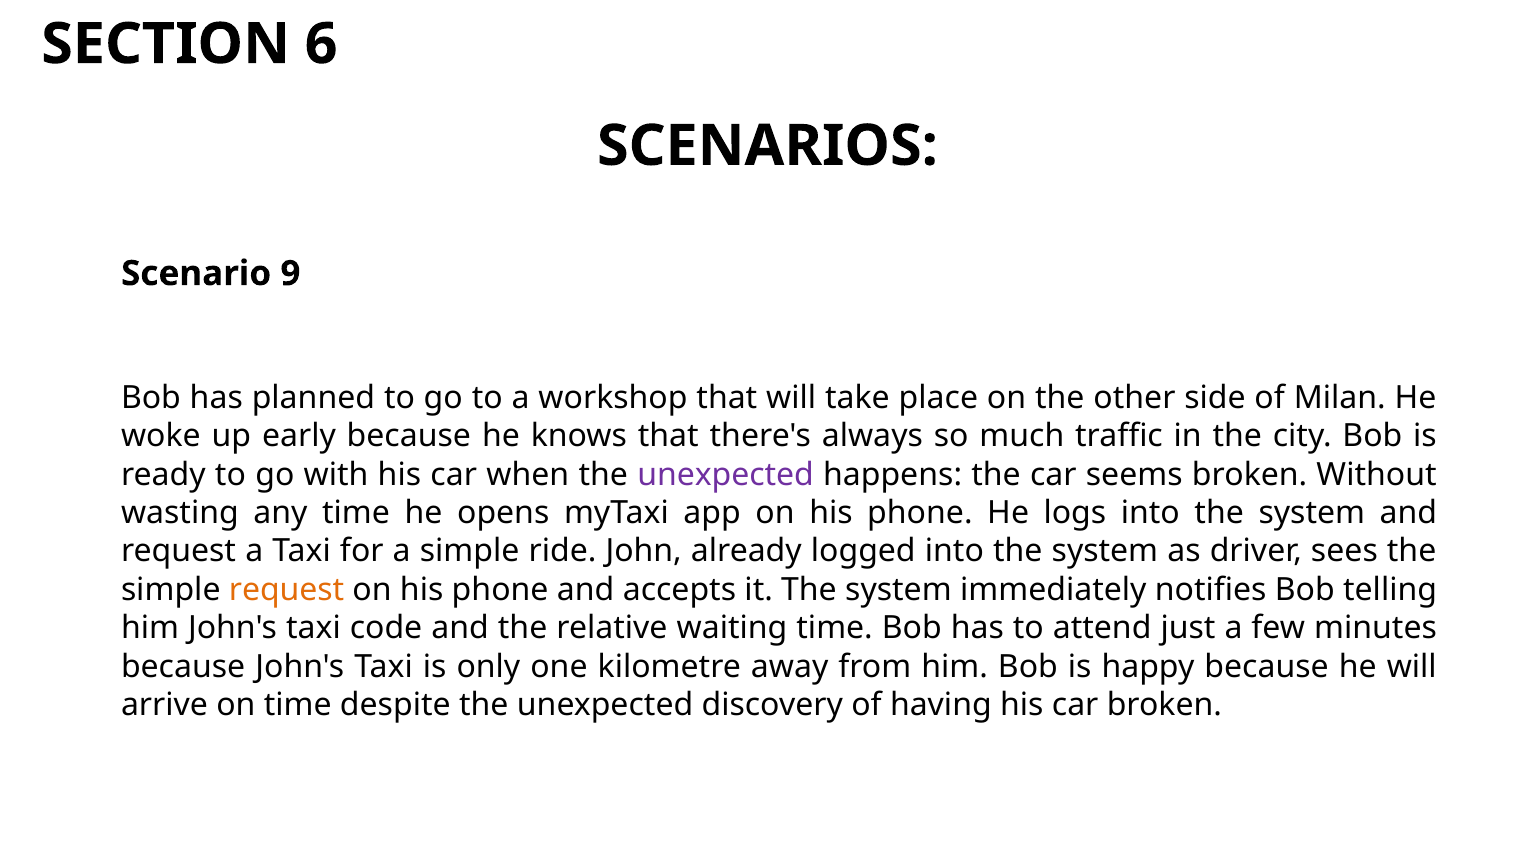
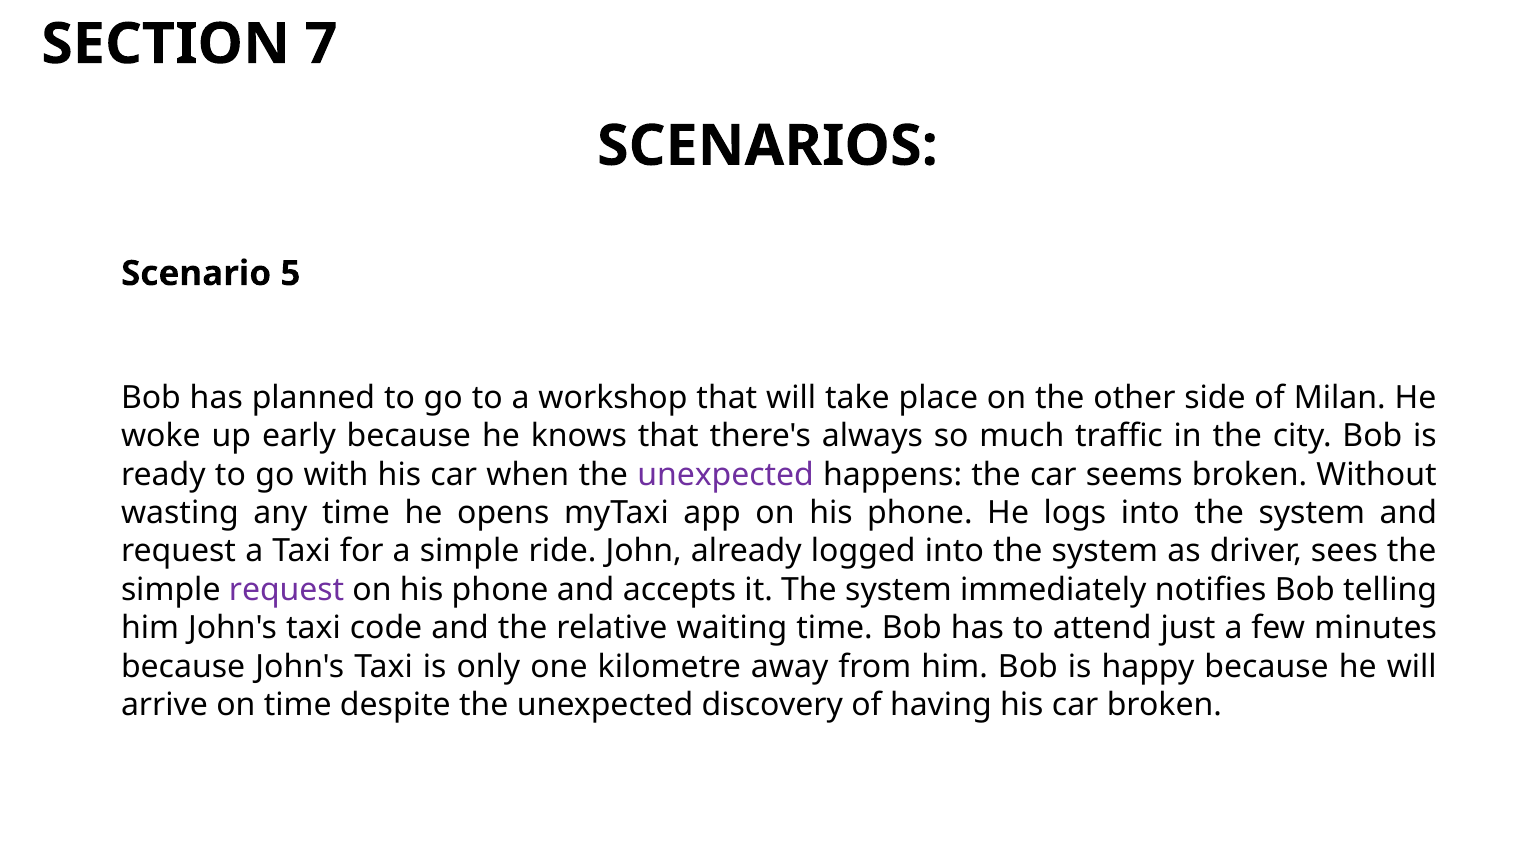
6: 6 -> 7 (321, 44)
9: 9 -> 5 (290, 274)
request colour: orange -> purple (287, 590)
